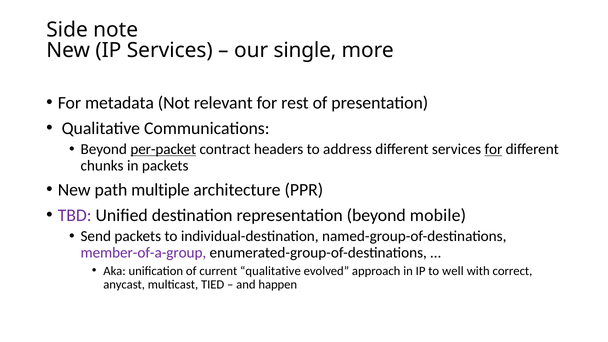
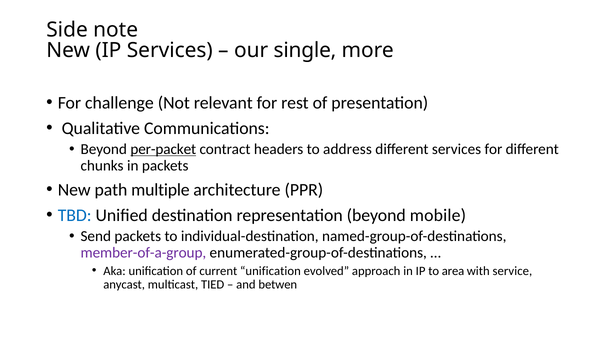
metadata: metadata -> challenge (119, 103)
for underline: present -> none (493, 149)
TBD colour: purple -> blue (75, 215)
current qualitative: qualitative -> unification (270, 271)
well: well -> area (453, 271)
correct: correct -> service (512, 271)
happen: happen -> betwen (278, 285)
